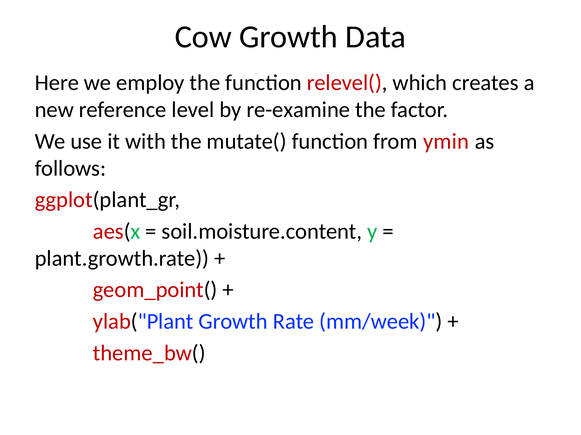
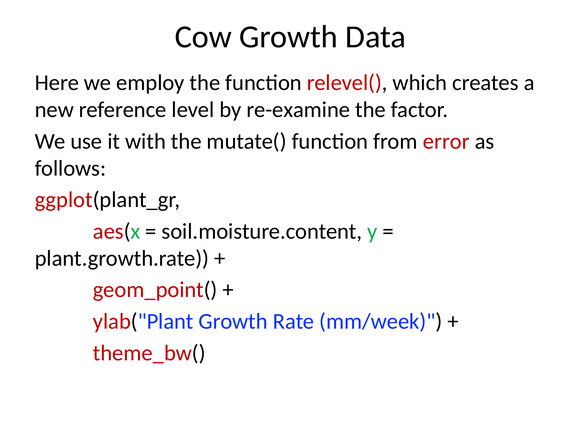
ymin: ymin -> error (446, 141)
